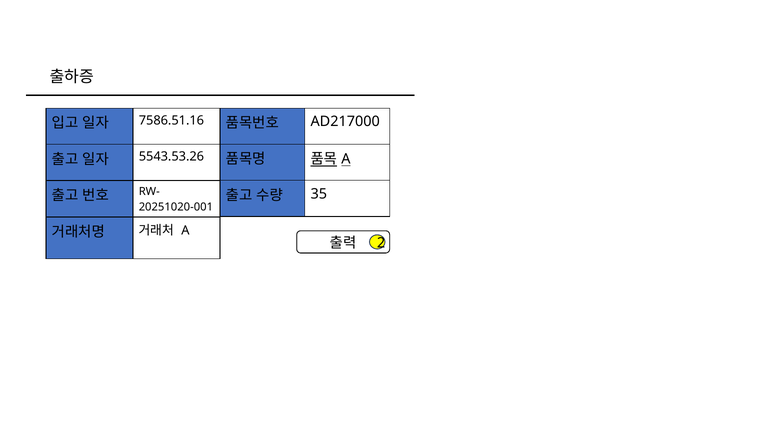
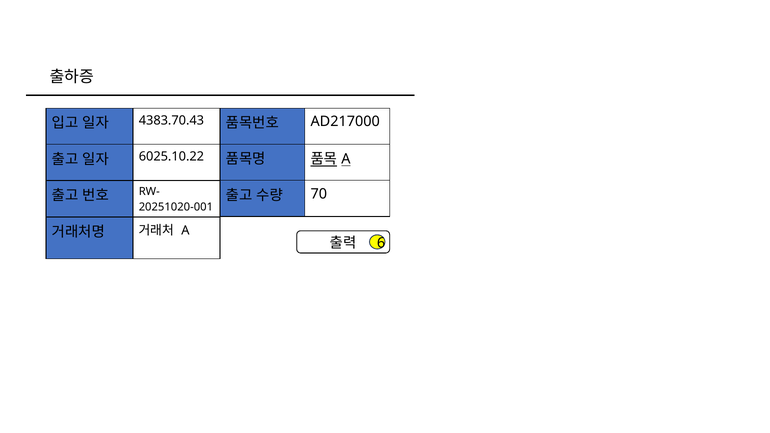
7586.51.16: 7586.51.16 -> 4383.70.43 (171, 121)
5543.53.26: 5543.53.26 -> 6025.10.22 (171, 157)
35: 35 -> 70 (319, 194)
2: 2 -> 6 (381, 243)
